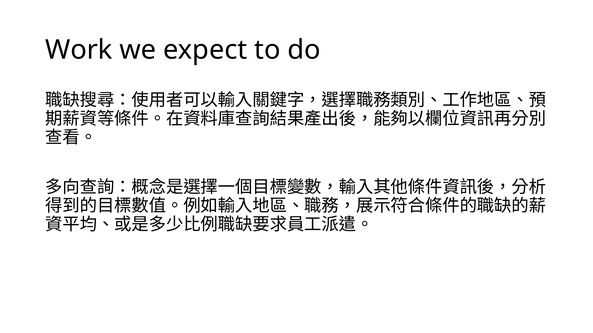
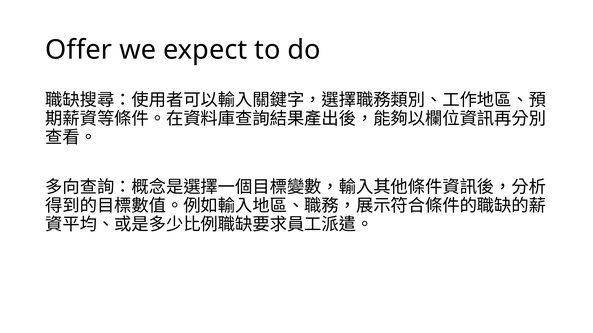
Work: Work -> Offer (79, 50)
